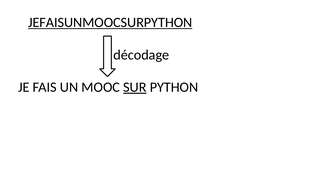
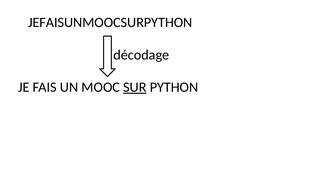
JEFAISUNMOOCSURPYTHON underline: present -> none (110, 23)
